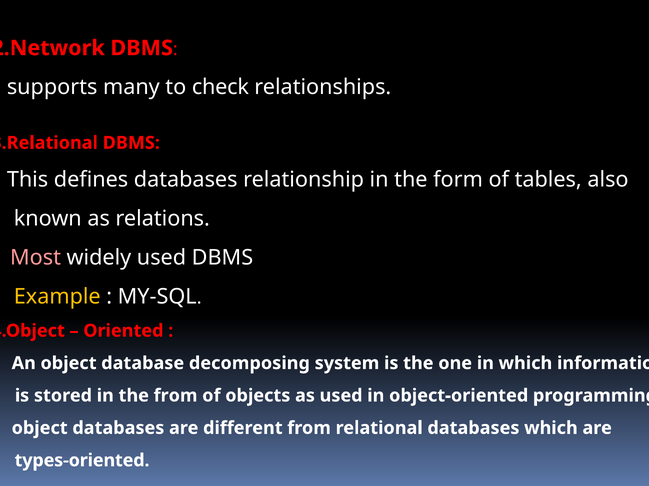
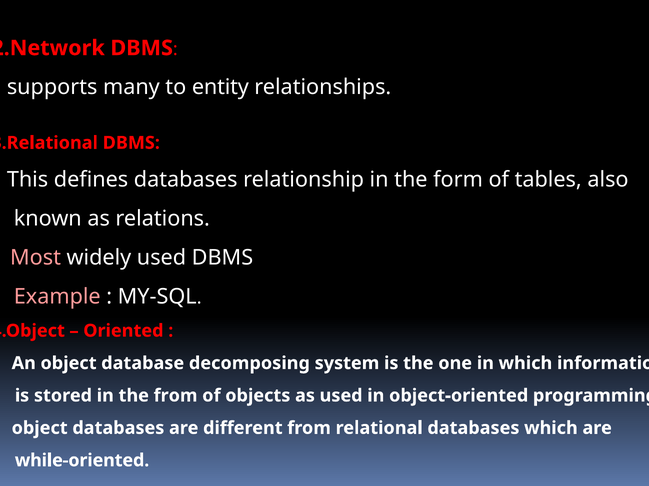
check: check -> entity (220, 87)
Example colour: yellow -> pink (57, 297)
types-oriented: types-oriented -> while-oriented (82, 461)
